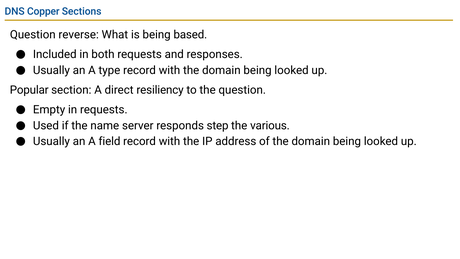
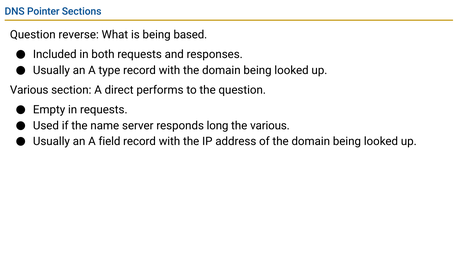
Copper: Copper -> Pointer (43, 11)
Popular: Popular -> Various (29, 90)
resiliency: resiliency -> performs (160, 90)
step: step -> long (218, 125)
